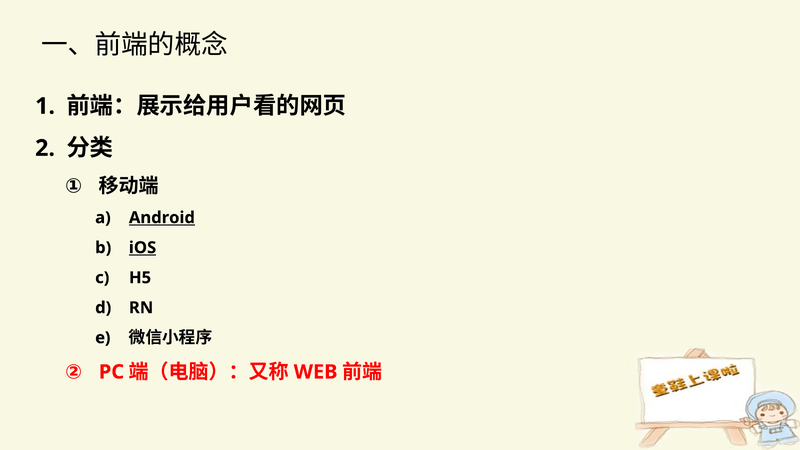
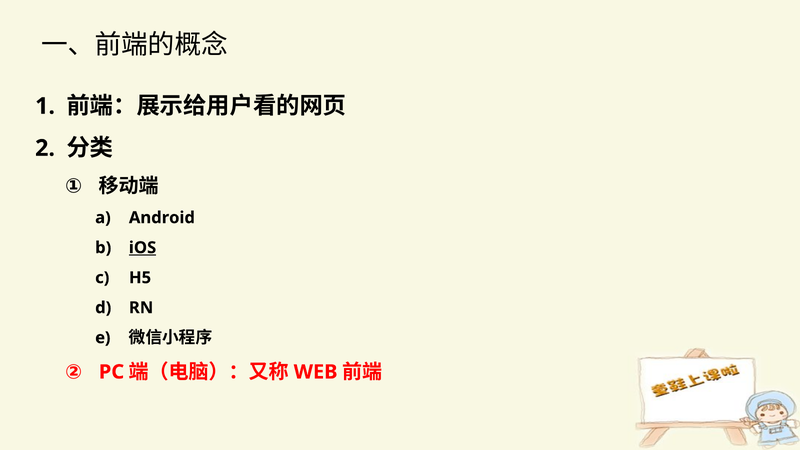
Android underline: present -> none (162, 218)
